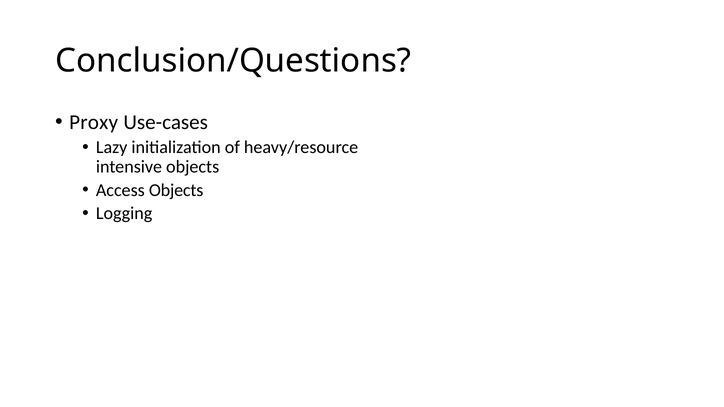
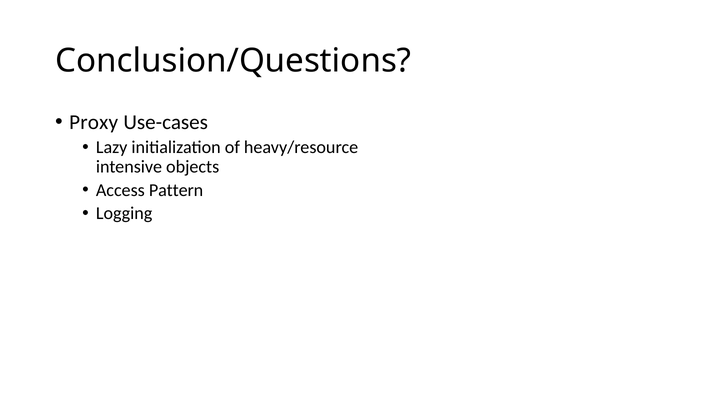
Access Objects: Objects -> Pattern (176, 190)
